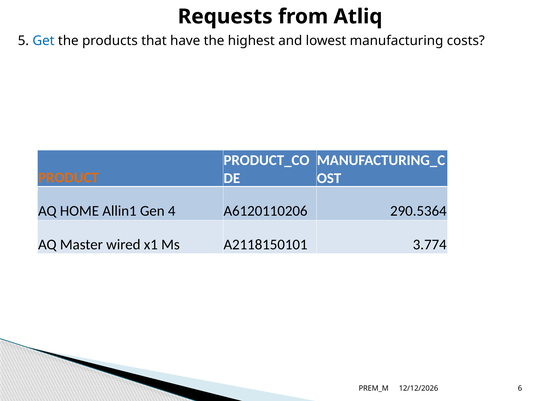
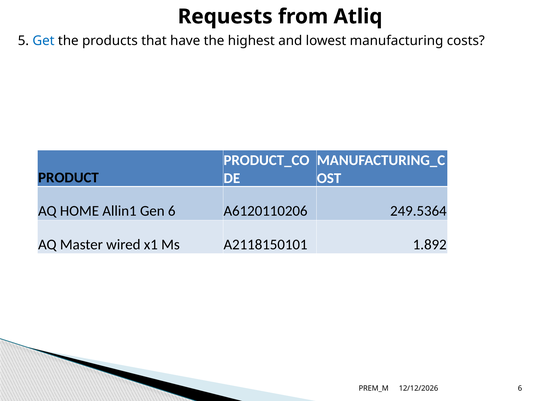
PRODUCT colour: orange -> black (68, 178)
Gen 4: 4 -> 6 (172, 211)
290.5364: 290.5364 -> 249.5364 (418, 211)
3.774: 3.774 -> 1.892 (430, 245)
